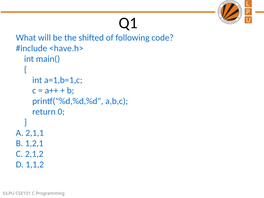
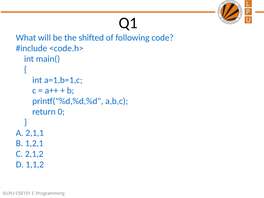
<have.h>: <have.h> -> <code.h> (66, 48)
